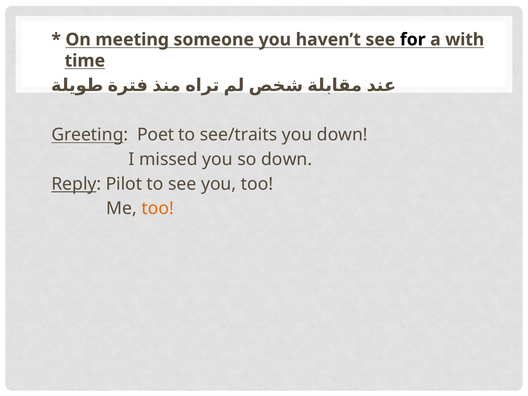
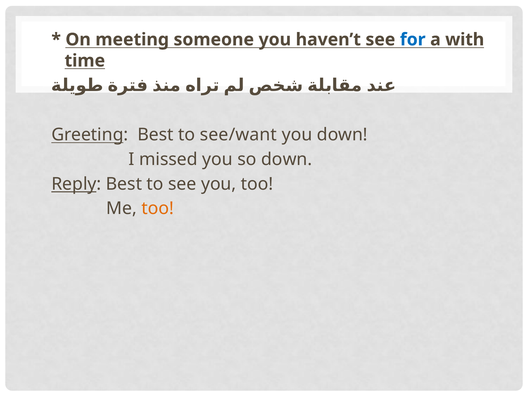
for colour: black -> blue (413, 40)
Greeting Poet: Poet -> Best (155, 135)
see/traits: see/traits -> see/want (238, 135)
Reply Pilot: Pilot -> Best (124, 184)
